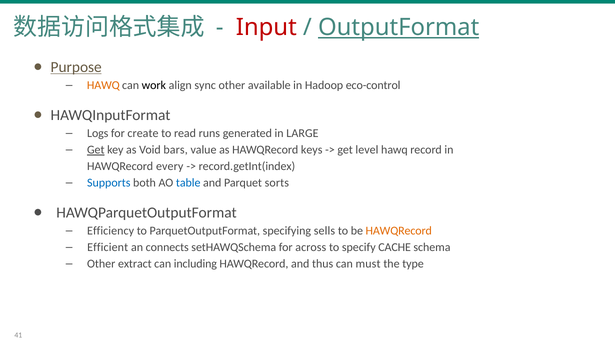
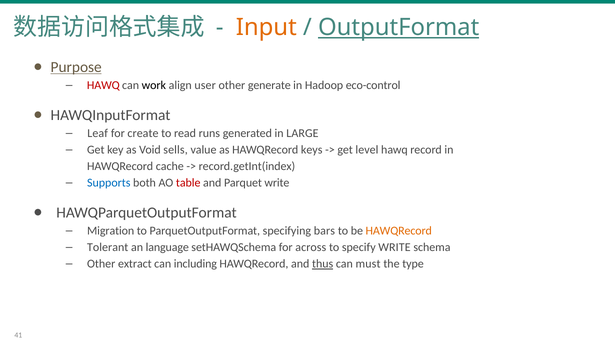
Input colour: red -> orange (266, 27)
HAWQ colour: orange -> red (103, 85)
sync: sync -> user (205, 85)
available: available -> generate (269, 85)
Logs: Logs -> Leaf (98, 133)
Get underline: present -> none (96, 150)
bars: bars -> sells (176, 150)
every: every -> cache (170, 166)
table colour: blue -> red (188, 183)
Parquet sorts: sorts -> write (277, 183)
Efficiency: Efficiency -> Migration (111, 231)
sells: sells -> bars (324, 231)
Efficient: Efficient -> Tolerant (108, 247)
connects: connects -> language (167, 247)
specify CACHE: CACHE -> WRITE (394, 247)
thus underline: none -> present (323, 264)
